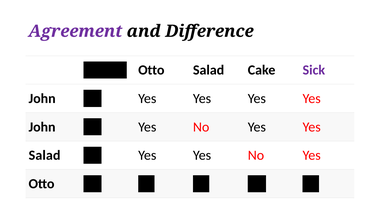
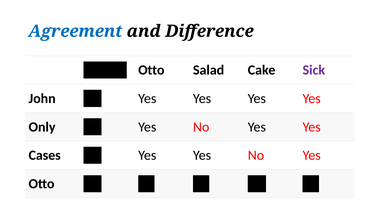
Agreement colour: purple -> blue (75, 31)
John: John -> Only (42, 127)
Salad: Salad -> Cases (45, 156)
